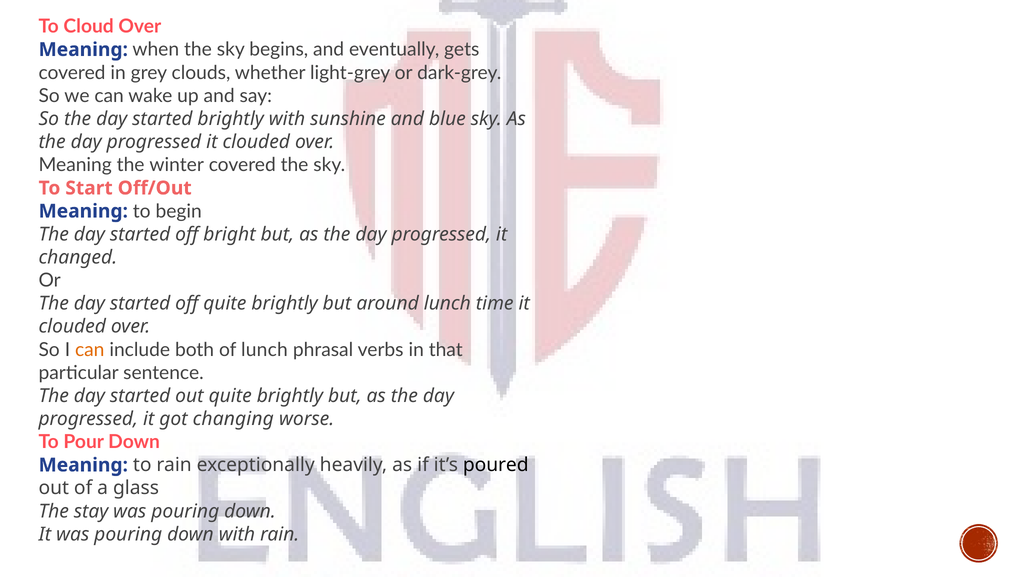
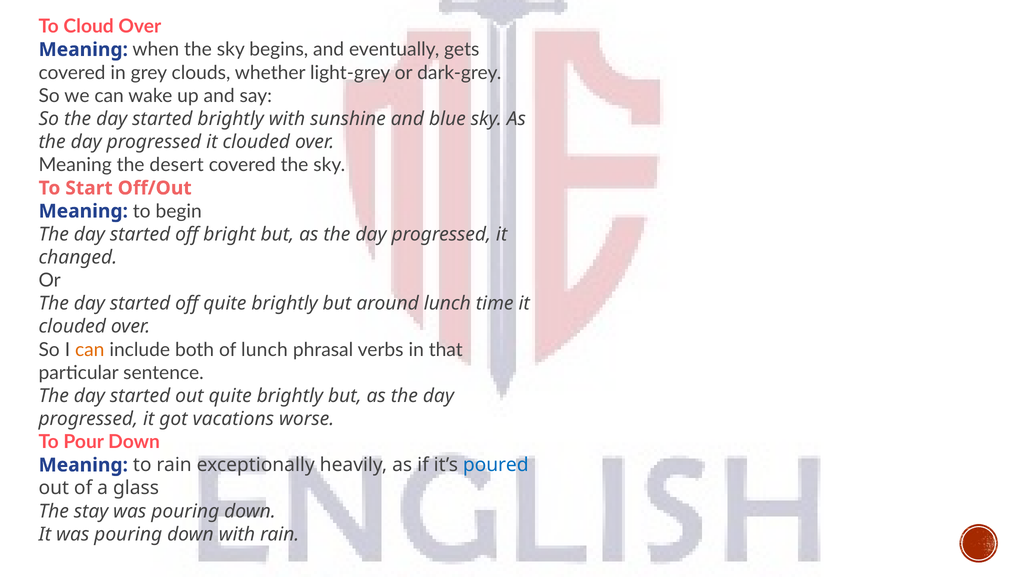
winter: winter -> desert (177, 165)
changing: changing -> vacations (233, 419)
poured colour: black -> blue (496, 465)
